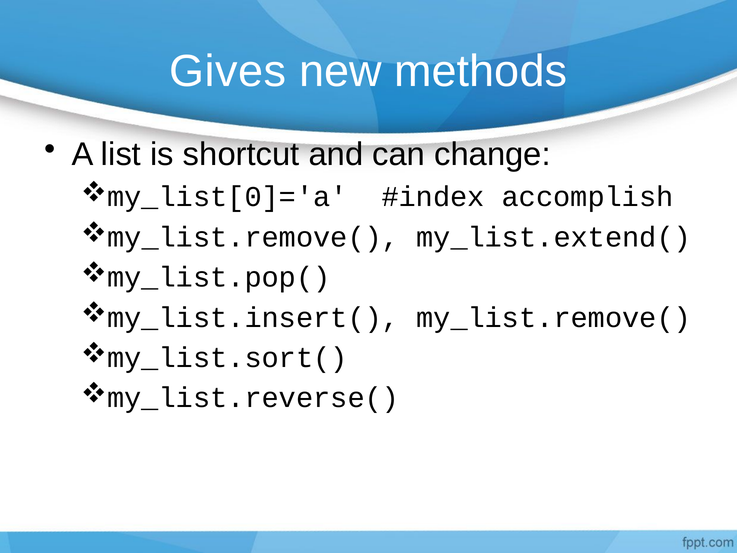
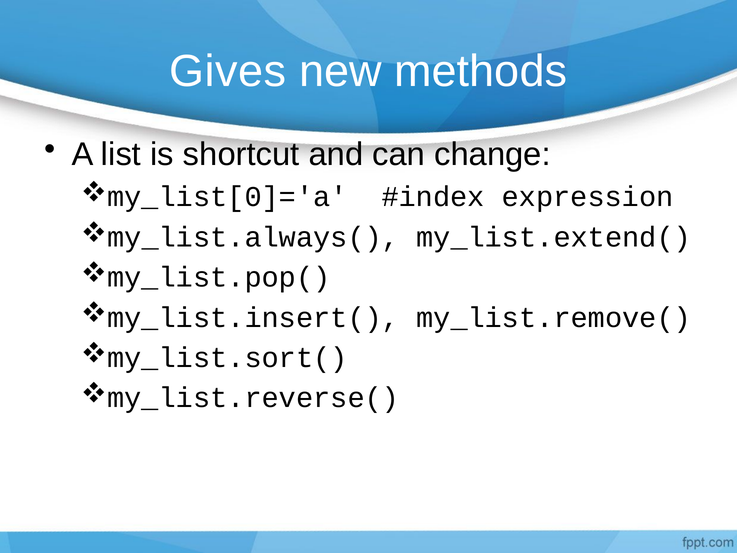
accomplish: accomplish -> expression (588, 197)
my_list.remove(: my_list.remove( -> my_list.always( (253, 237)
